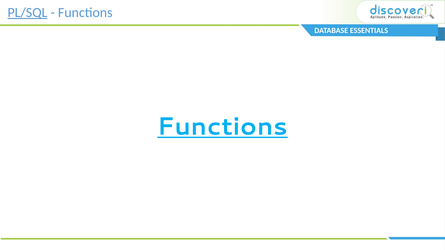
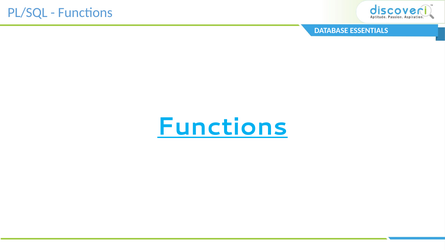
PL/SQL underline: present -> none (27, 13)
